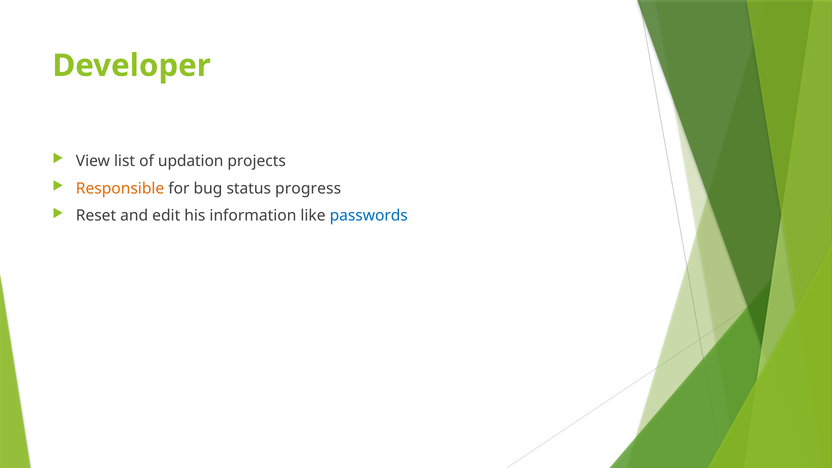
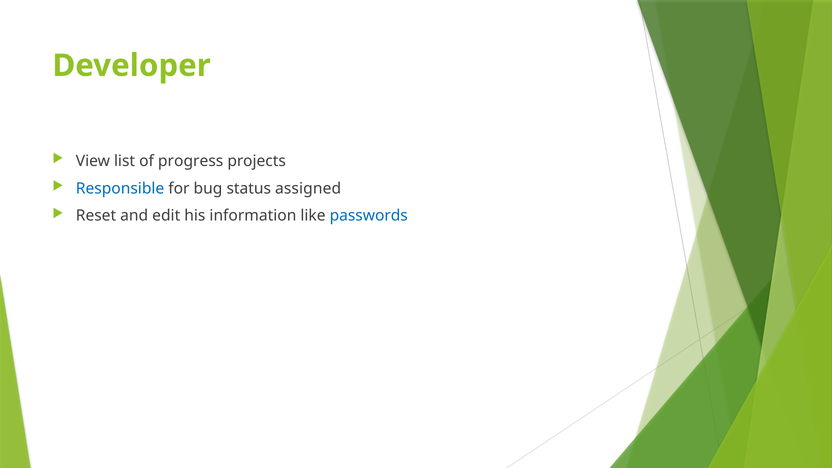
updation: updation -> progress (191, 161)
Responsible colour: orange -> blue (120, 188)
progress: progress -> assigned (308, 188)
